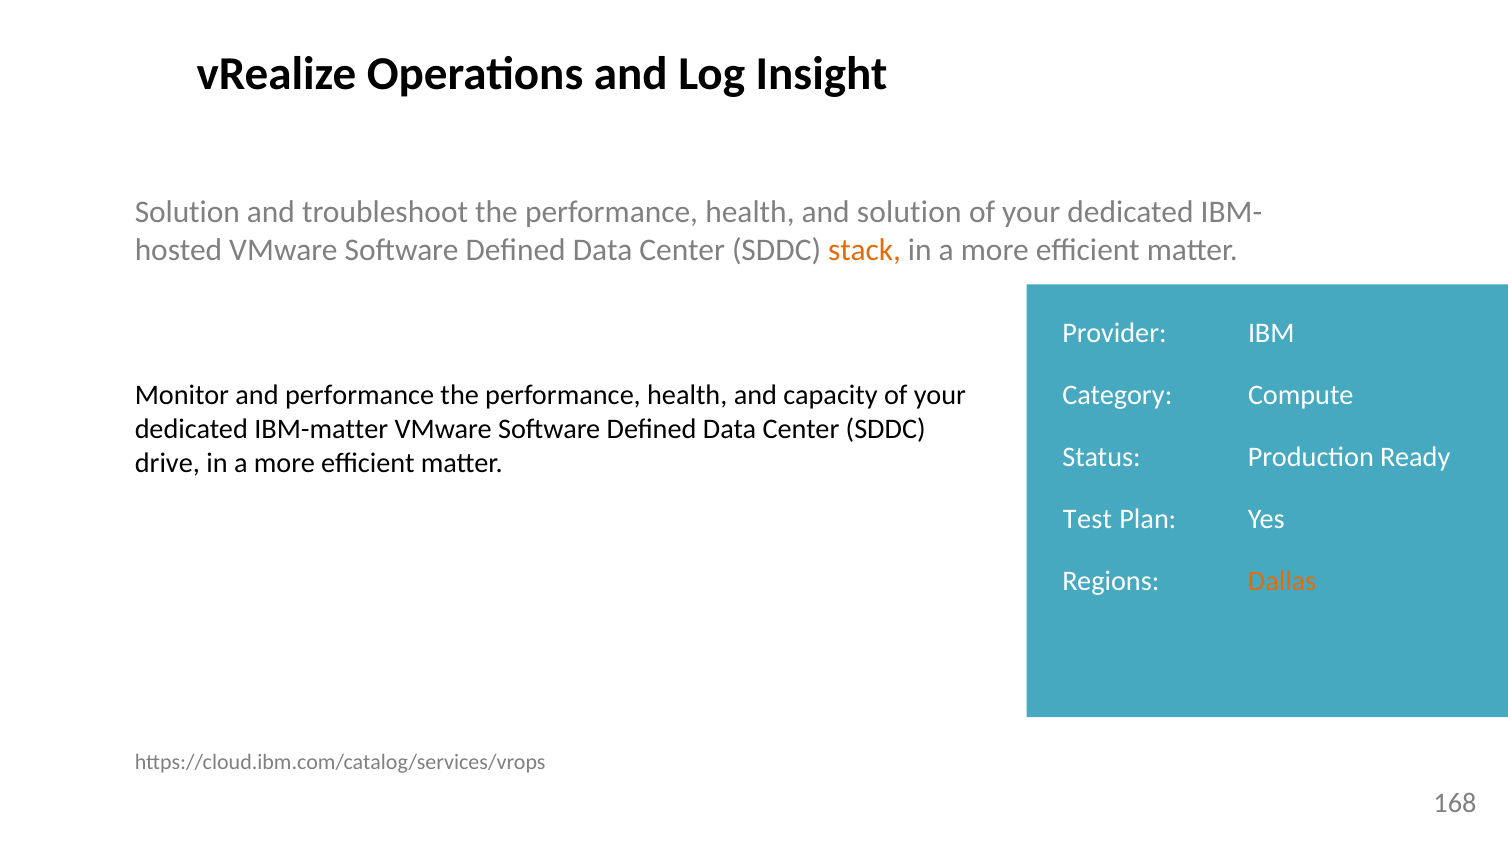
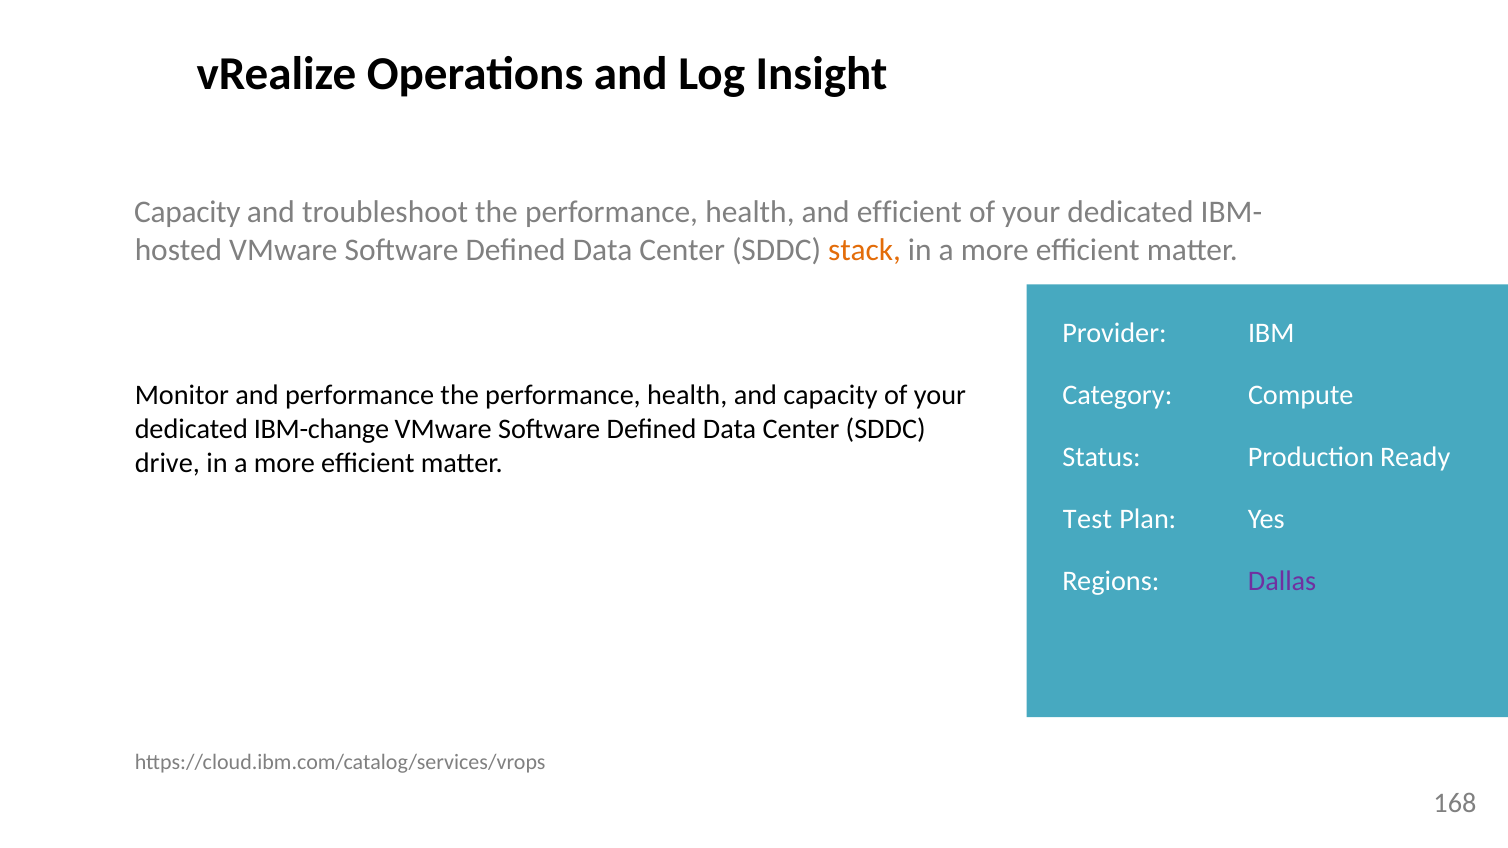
Solution: Solution -> Capacity (187, 212)
and solution: solution -> efficient (909, 212)
IBM-matter: IBM-matter -> IBM-change (321, 429)
Dallas colour: orange -> purple (1282, 581)
